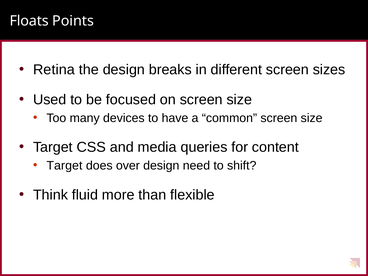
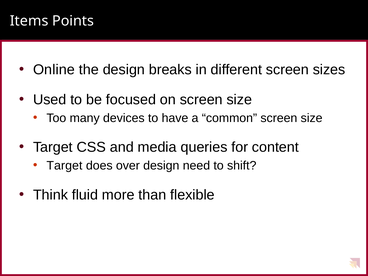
Floats: Floats -> Items (29, 21)
Retina: Retina -> Online (54, 70)
